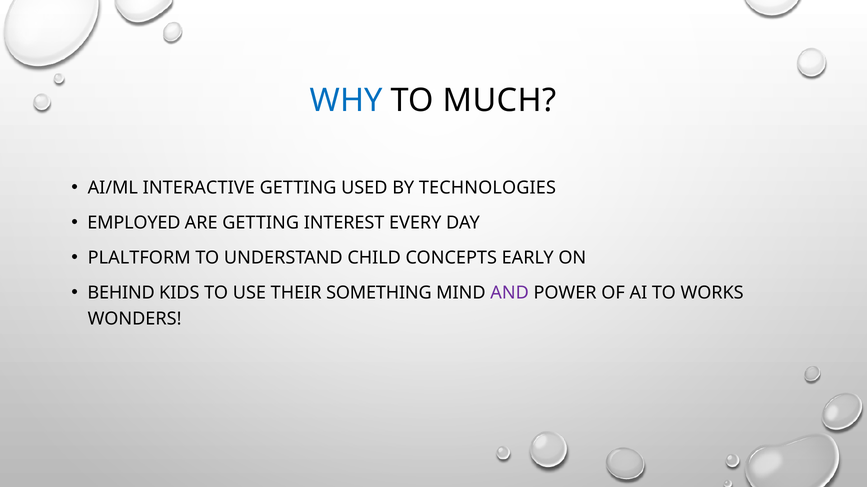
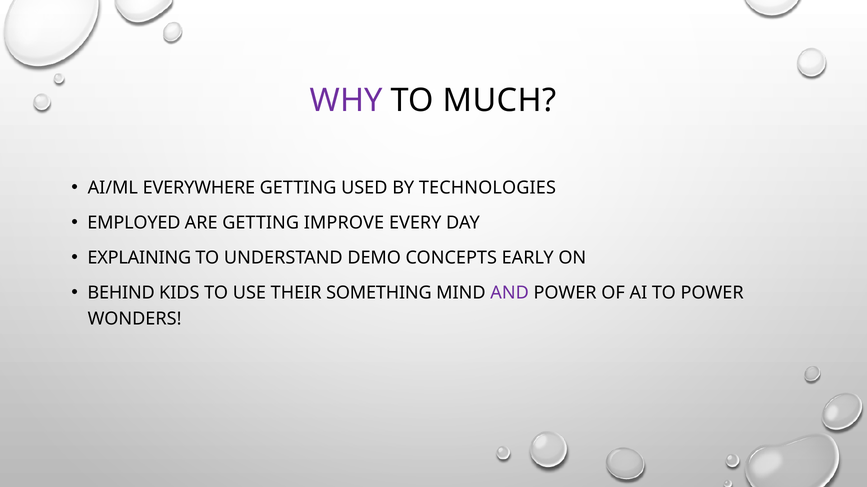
WHY colour: blue -> purple (346, 101)
INTERACTIVE: INTERACTIVE -> EVERYWHERE (199, 188)
INTEREST: INTEREST -> IMPROVE (344, 223)
PLALTFORM: PLALTFORM -> EXPLAINING (139, 258)
CHILD: CHILD -> DEMO (374, 258)
TO WORKS: WORKS -> POWER (712, 293)
